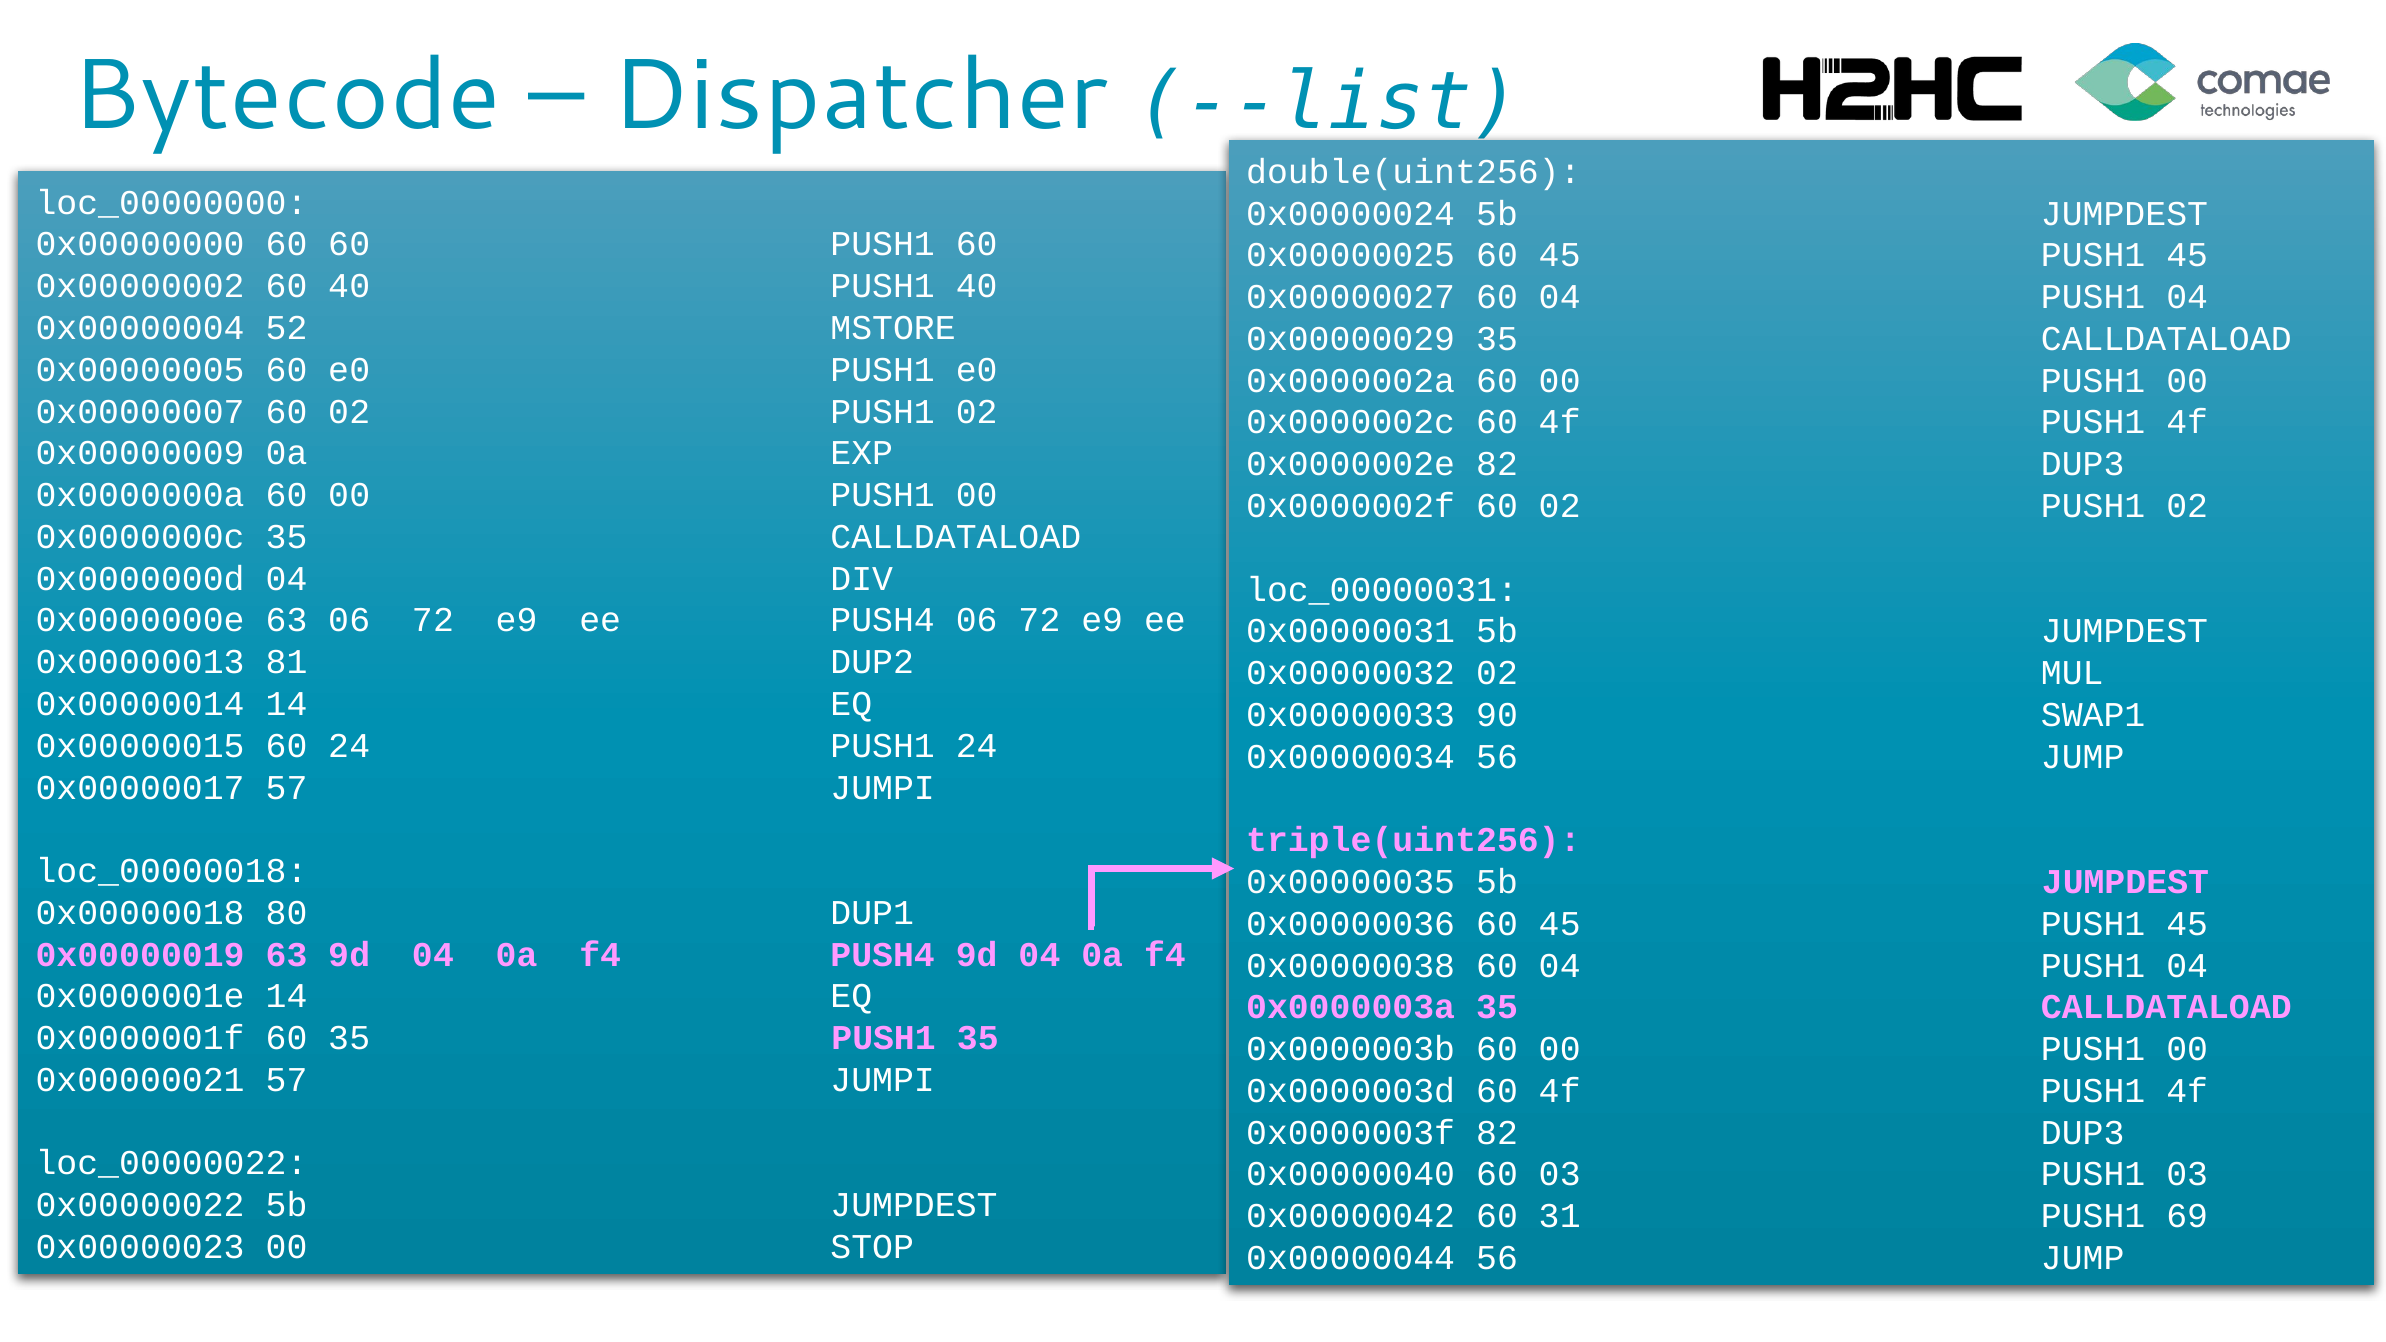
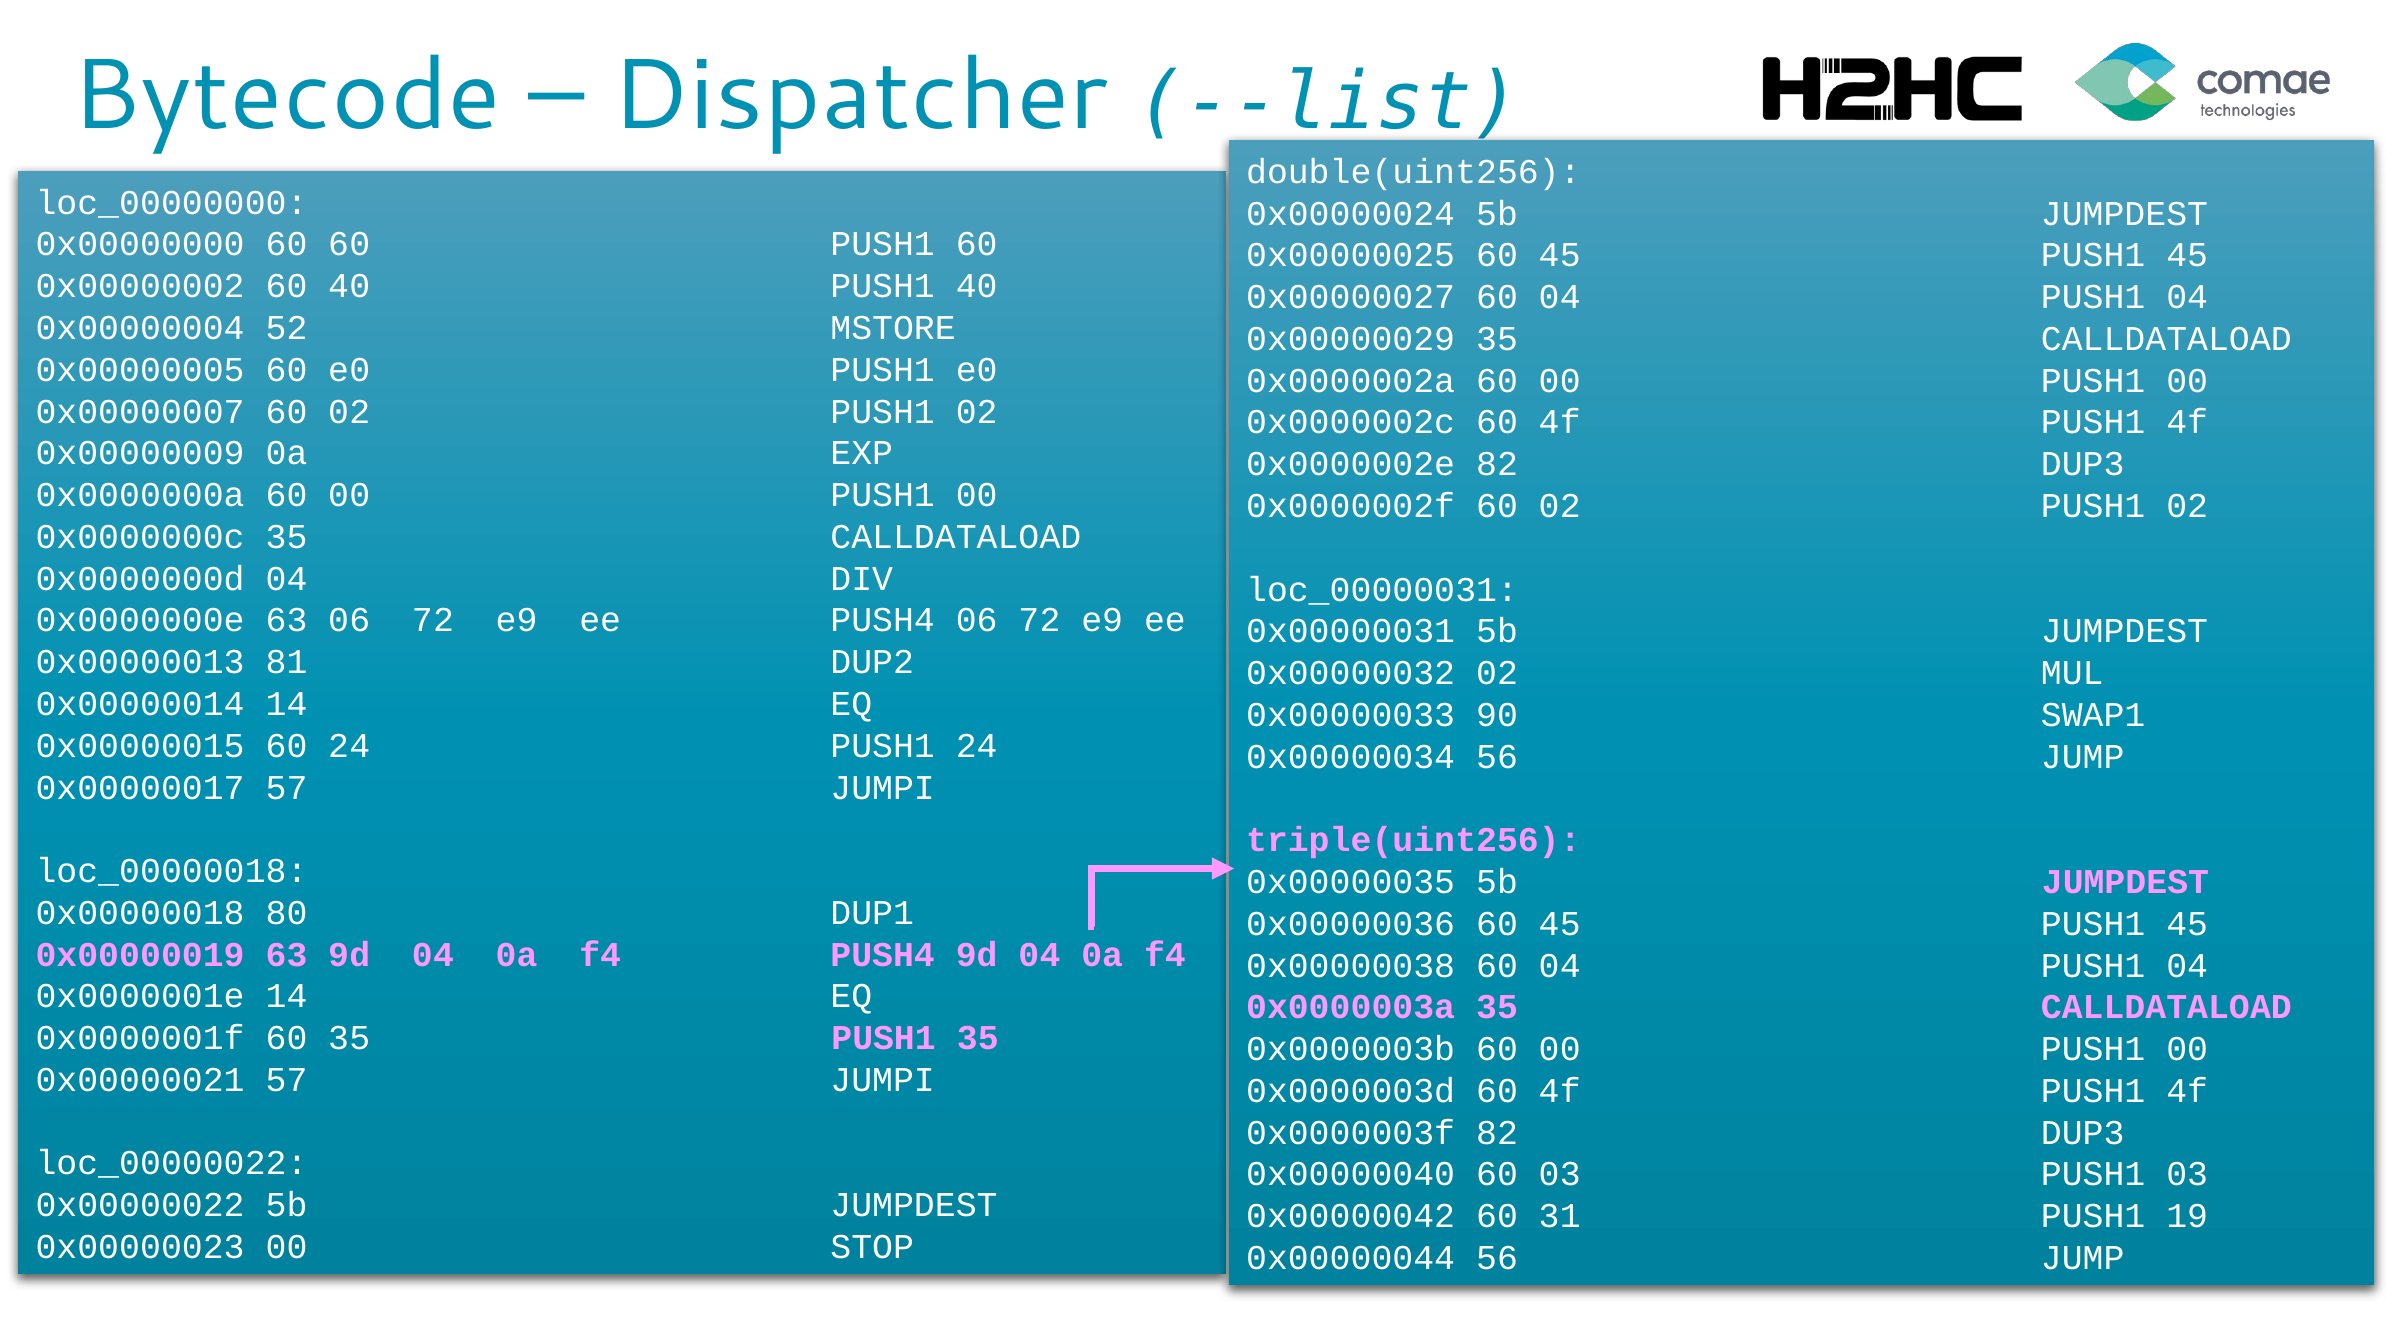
69: 69 -> 19 (2187, 1216)
